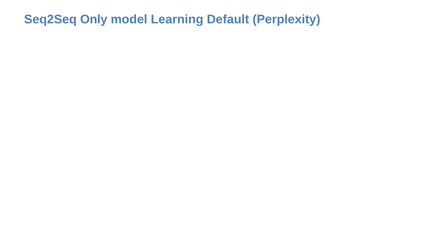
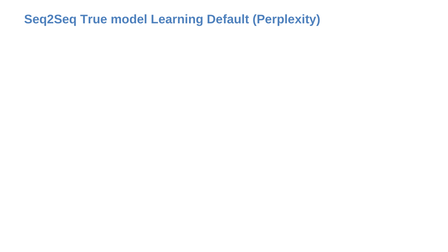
Only: Only -> True (94, 19)
